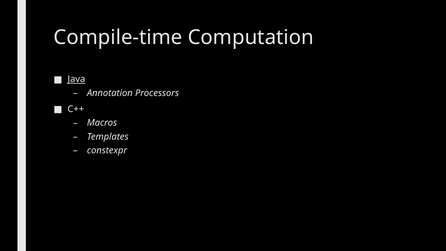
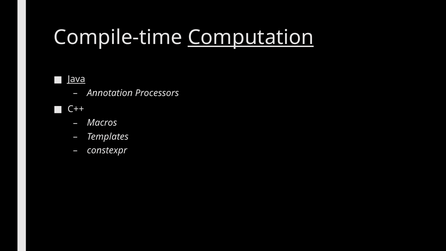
Computation underline: none -> present (251, 37)
